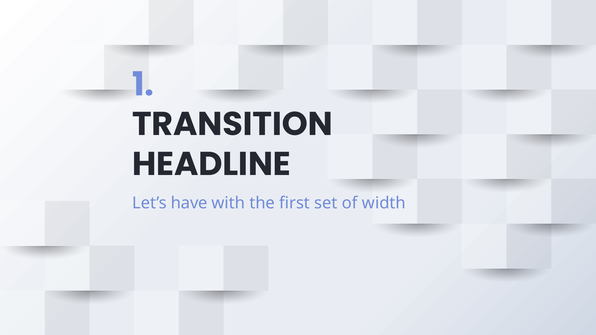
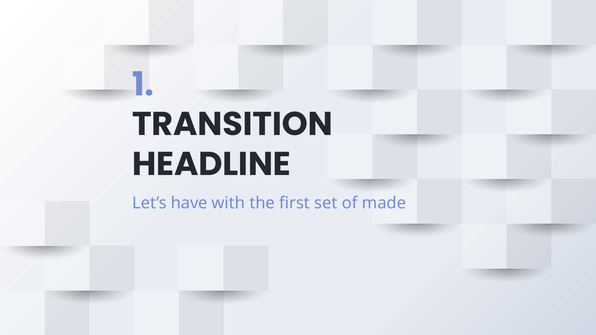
width: width -> made (384, 203)
